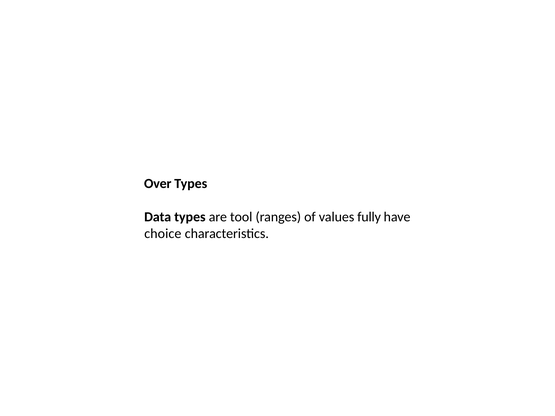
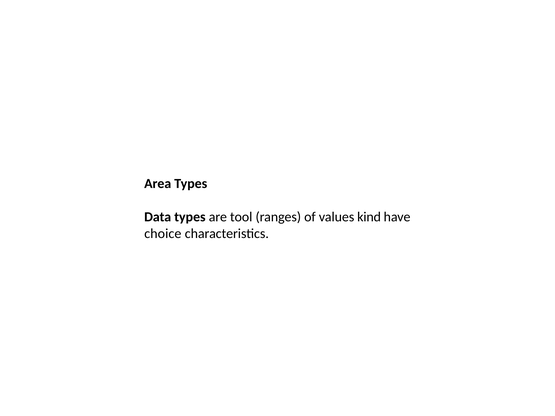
Over: Over -> Area (158, 184)
fully: fully -> kind (369, 217)
